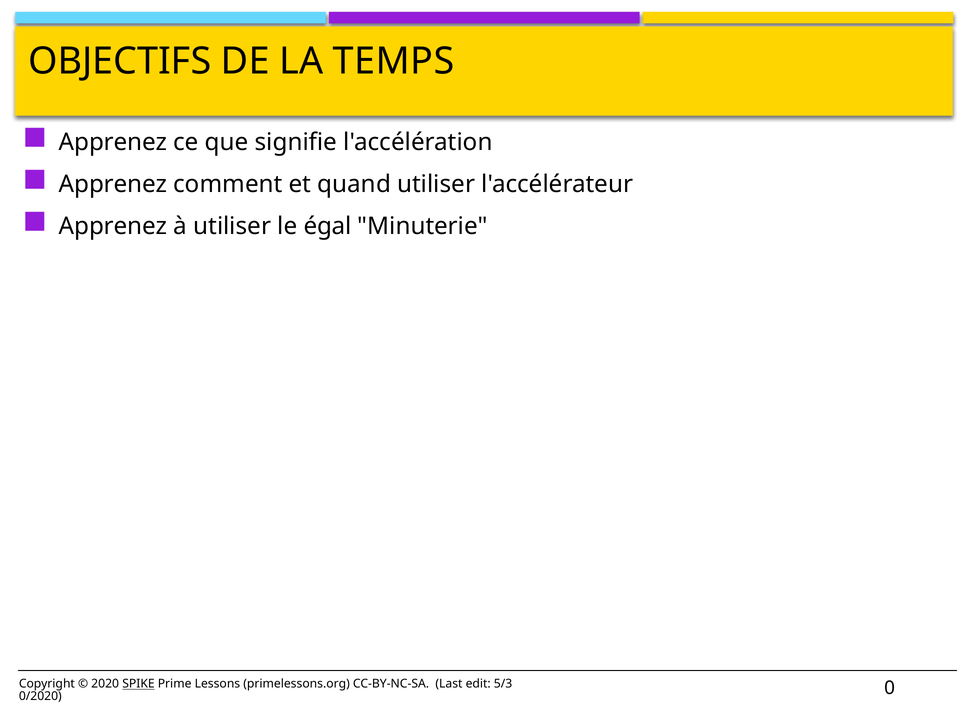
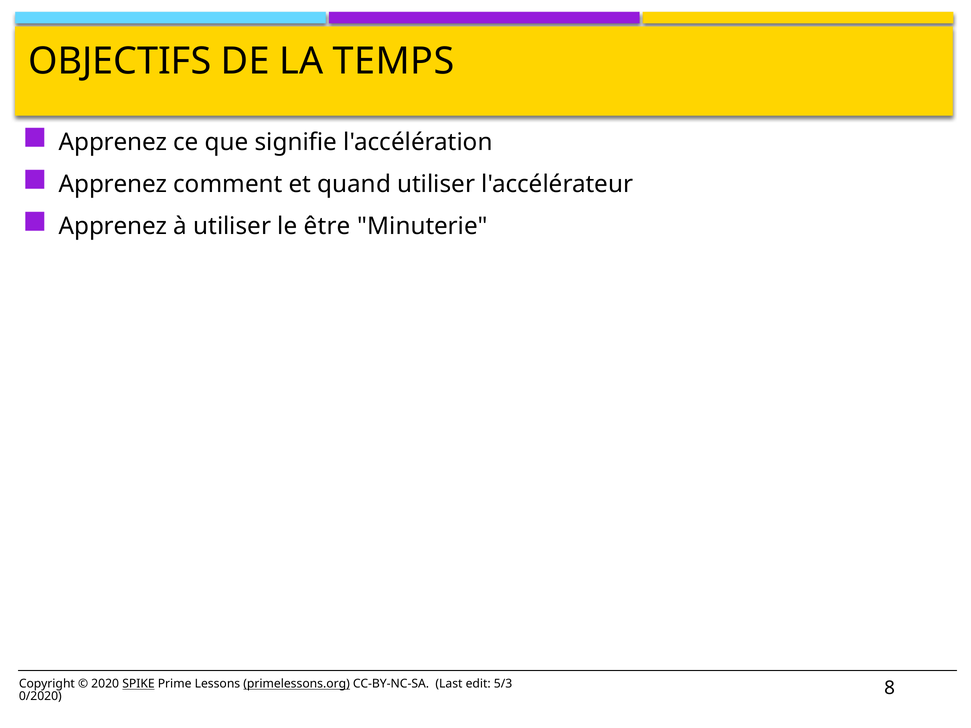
égal: égal -> être (327, 226)
primelessons.org underline: none -> present (297, 684)
0: 0 -> 8 (890, 688)
